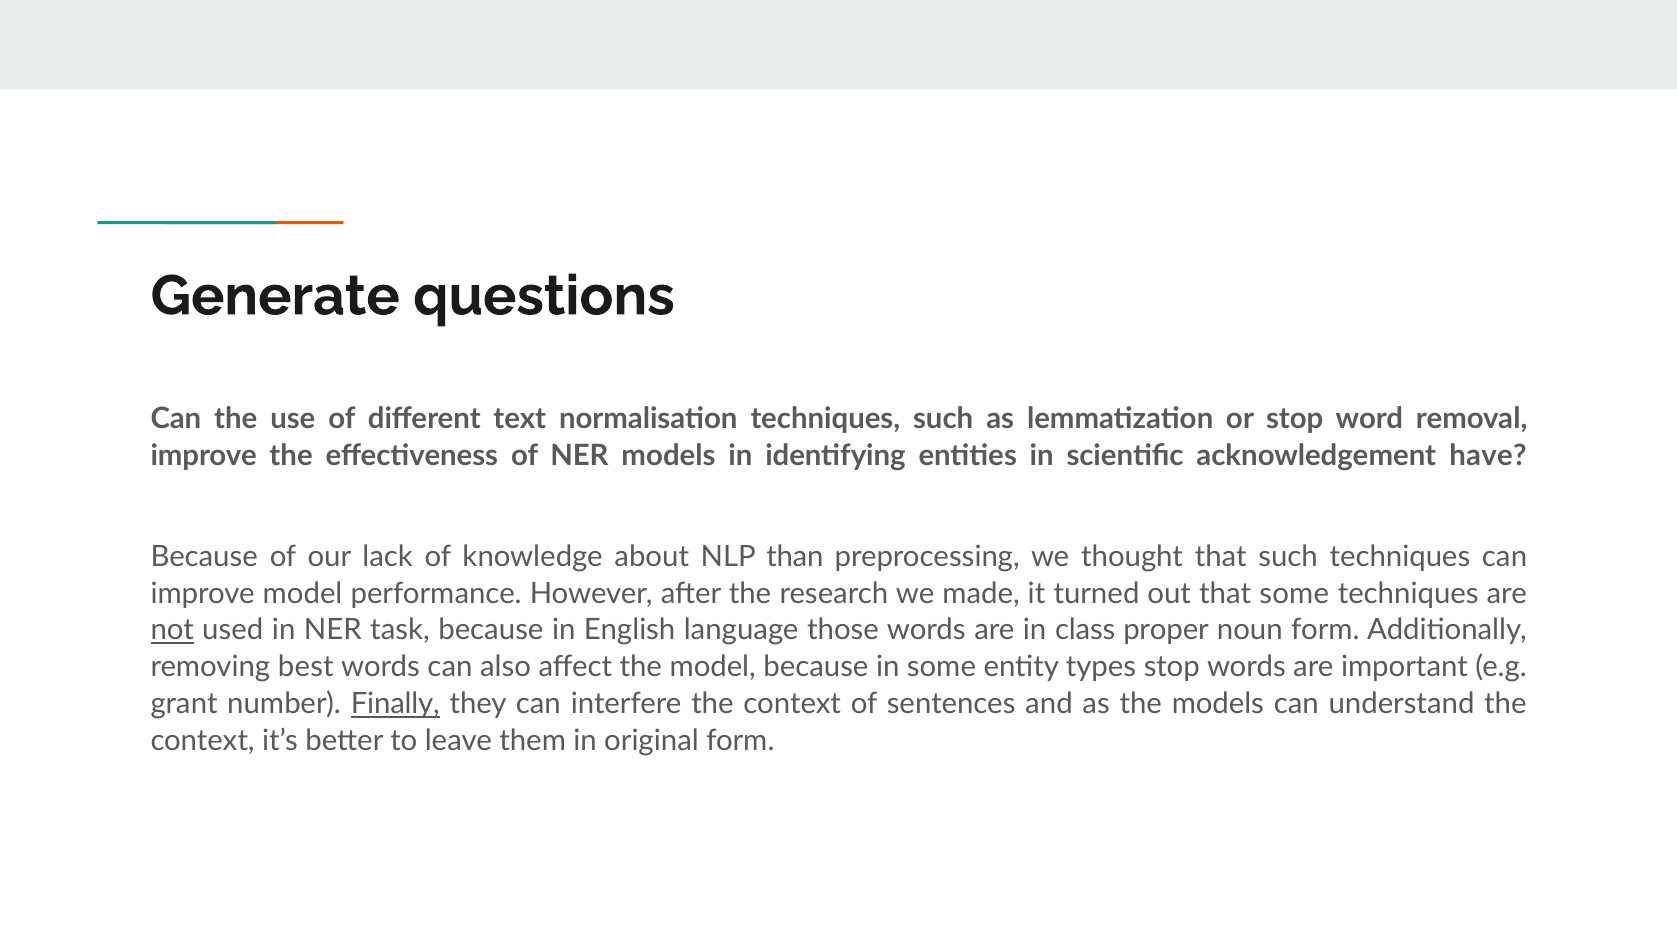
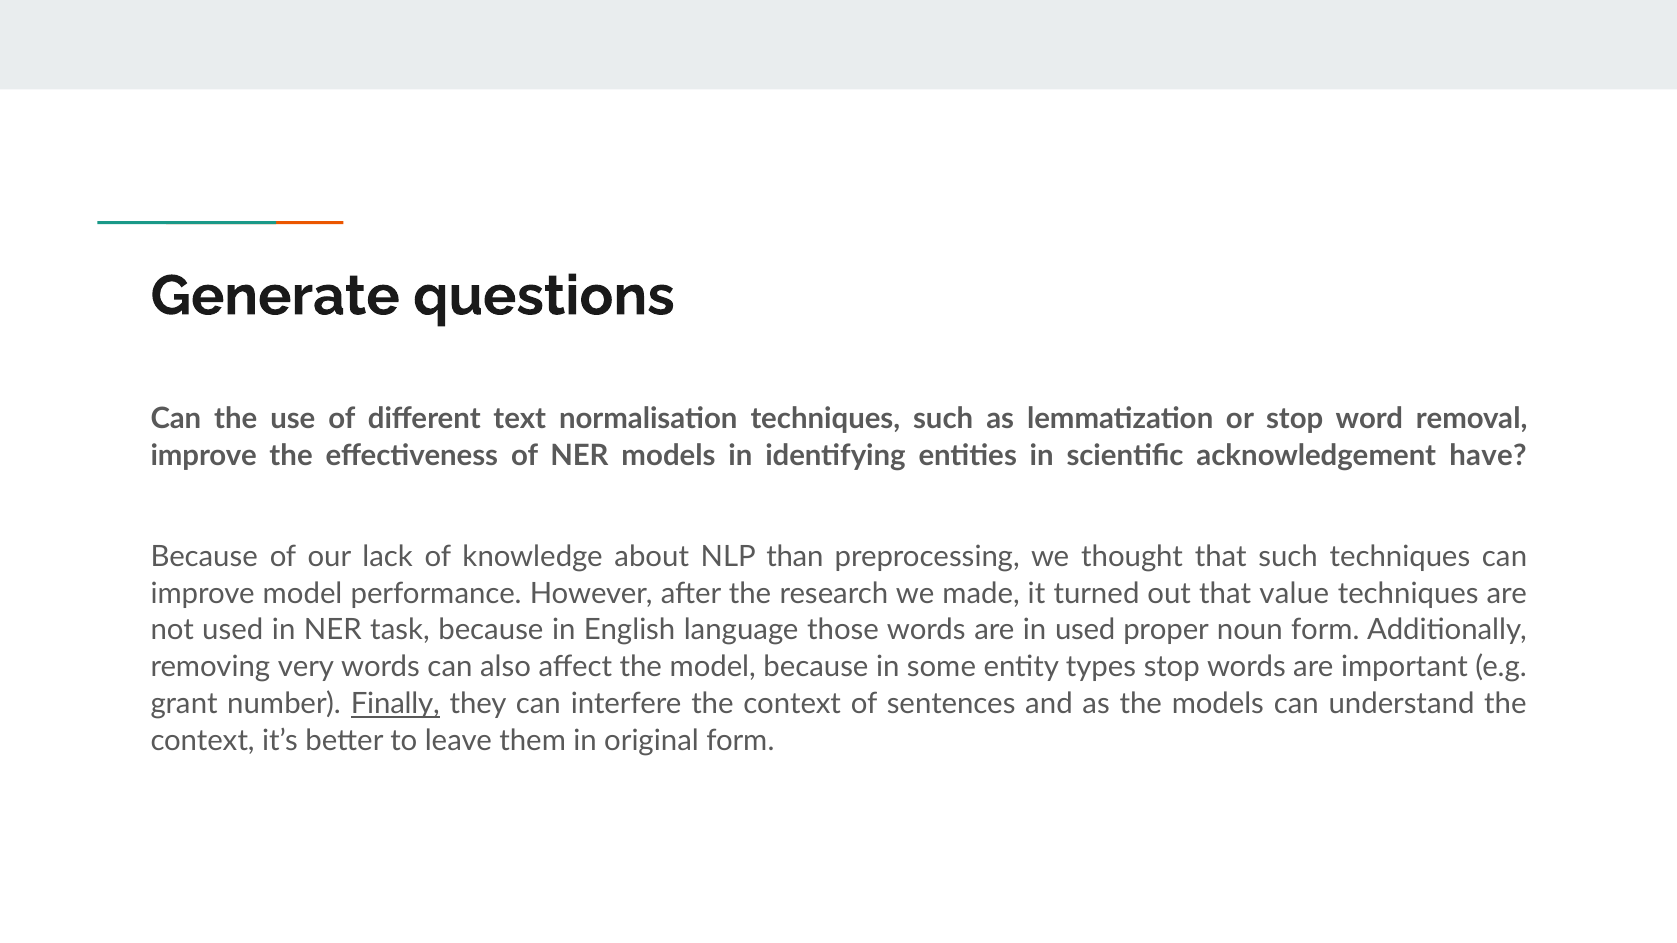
that some: some -> value (1294, 594)
not underline: present -> none (172, 631)
in class: class -> used (1085, 631)
best: best -> very (306, 668)
